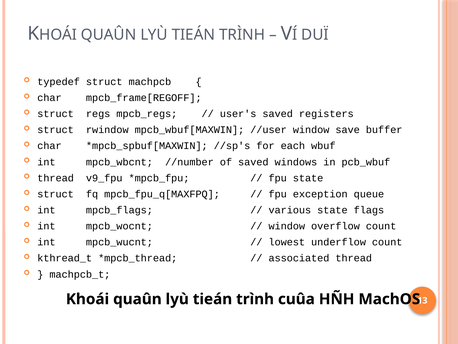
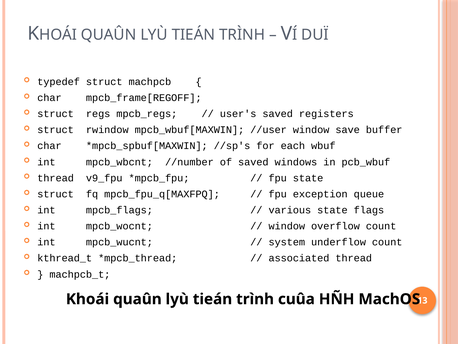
lowest: lowest -> system (287, 242)
